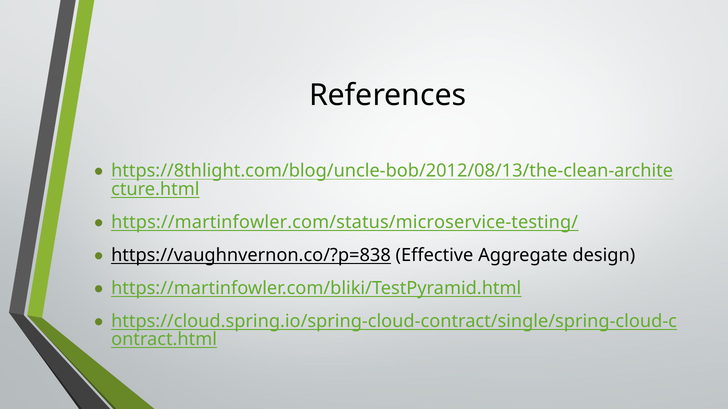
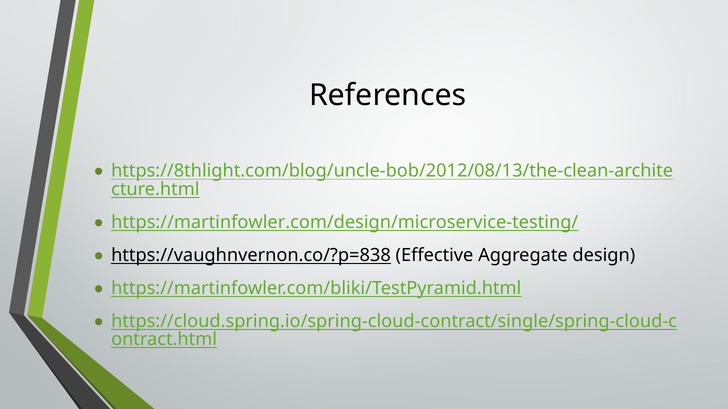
https://martinfowler.com/status/microservice-testing/: https://martinfowler.com/status/microservice-testing/ -> https://martinfowler.com/design/microservice-testing/ (345, 222)
